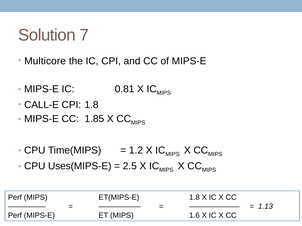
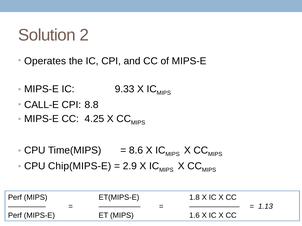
7: 7 -> 2 (84, 35)
Multicore: Multicore -> Operates (45, 61)
0.81: 0.81 -> 9.33 (125, 89)
CPI 1.8: 1.8 -> 8.8 (92, 105)
1.85: 1.85 -> 4.25 (94, 119)
1.2: 1.2 -> 8.6 (136, 151)
Uses(MIPS-E: Uses(MIPS-E -> Chip(MIPS-E (80, 166)
2.5: 2.5 -> 2.9 (130, 166)
